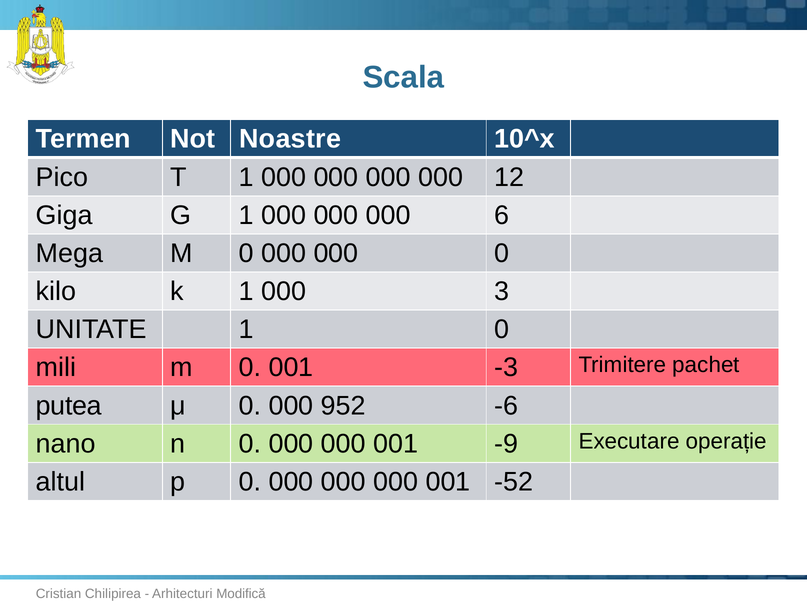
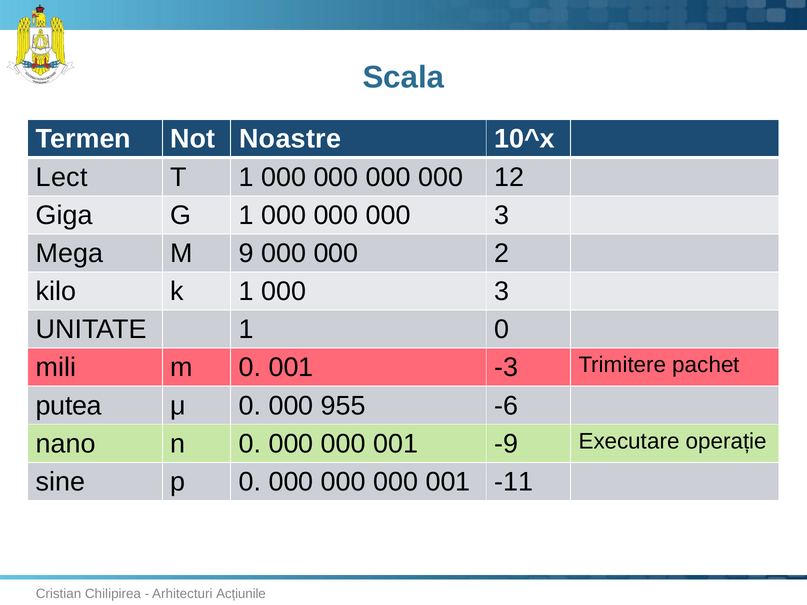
Pico: Pico -> Lect (62, 177)
000 000 6: 6 -> 3 (502, 215)
Mega M 0: 0 -> 9 (246, 253)
000 0: 0 -> 2 (502, 253)
952: 952 -> 955 (343, 406)
altul: altul -> sine (60, 482)
-52: -52 -> -11 (514, 482)
Modifică: Modifică -> Acțiunile (241, 594)
